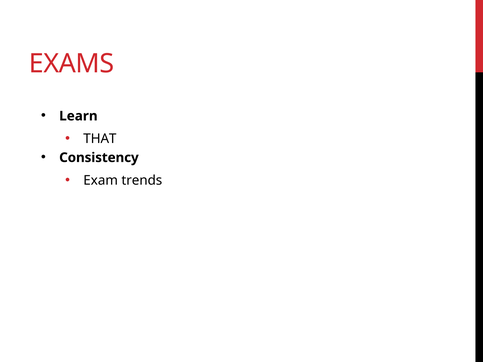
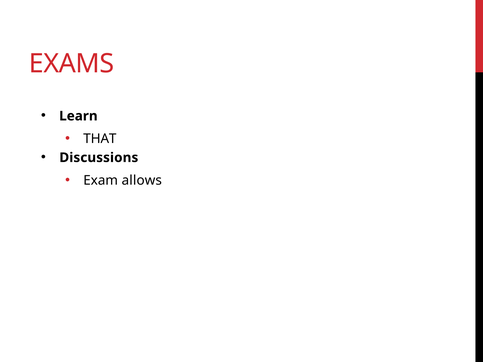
Consistency: Consistency -> Discussions (99, 158)
trends: trends -> allows (142, 181)
